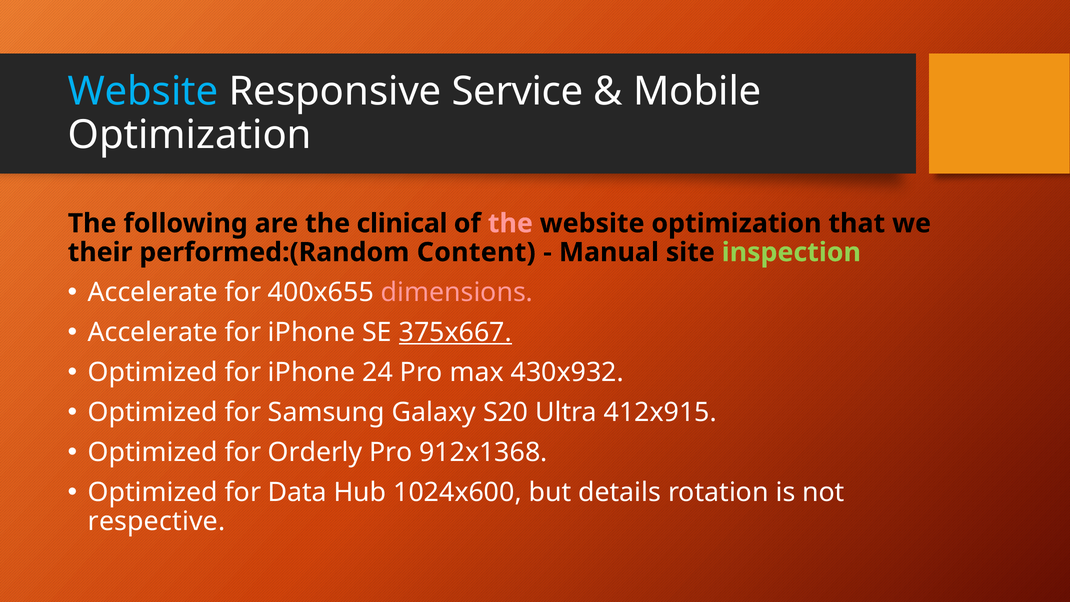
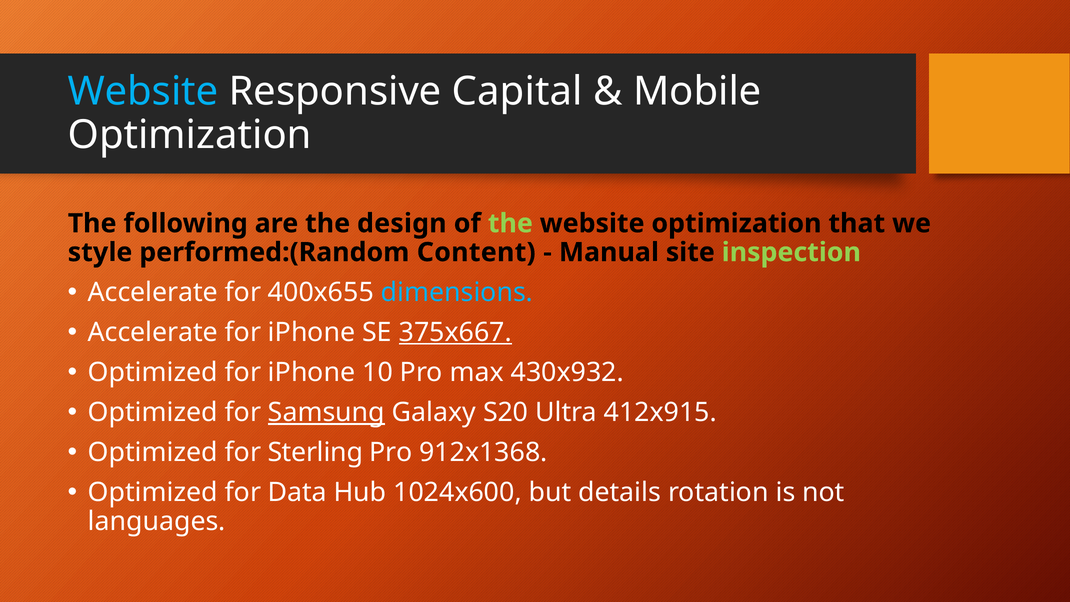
Service: Service -> Capital (517, 92)
clinical: clinical -> design (402, 223)
the colour: pink -> light green (510, 223)
their: their -> style (100, 252)
dimensions colour: pink -> light blue (457, 292)
24: 24 -> 10 (378, 372)
Samsung underline: none -> present (326, 412)
Orderly: Orderly -> Sterling (315, 452)
respective: respective -> languages (157, 521)
